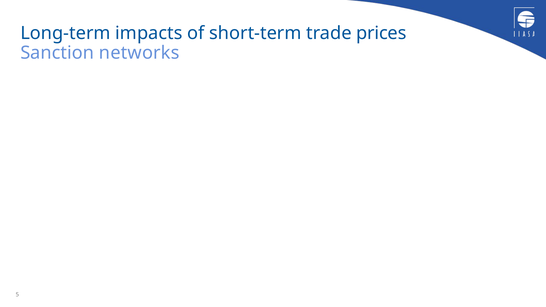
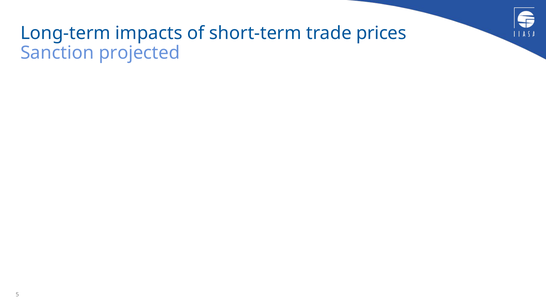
networks: networks -> projected (139, 53)
